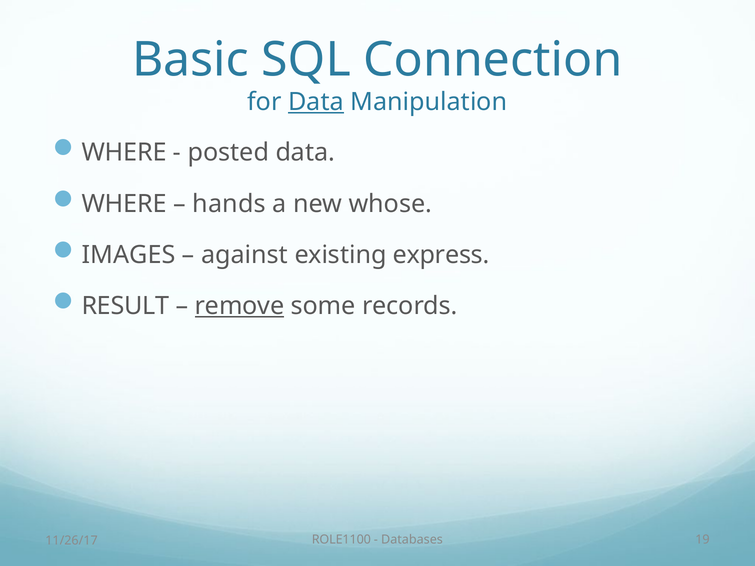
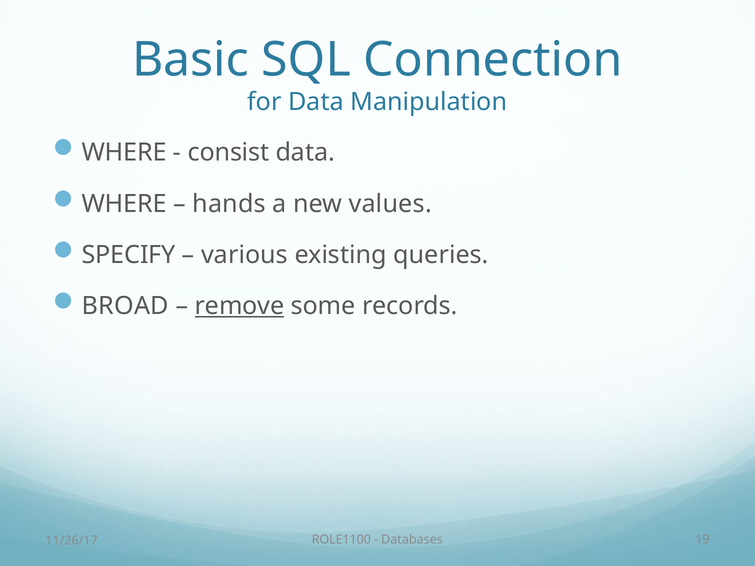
Data underline: present -> none (316, 102)
posted: posted -> consist (228, 153)
whose: whose -> values (390, 204)
IMAGES: IMAGES -> SPECIFY (129, 255)
against: against -> various (245, 255)
express: express -> queries (441, 255)
RESULT: RESULT -> BROAD (125, 306)
